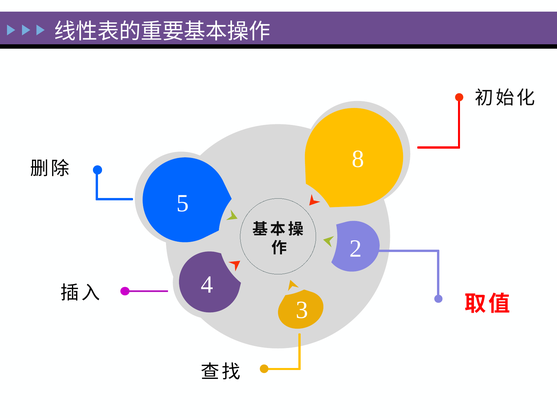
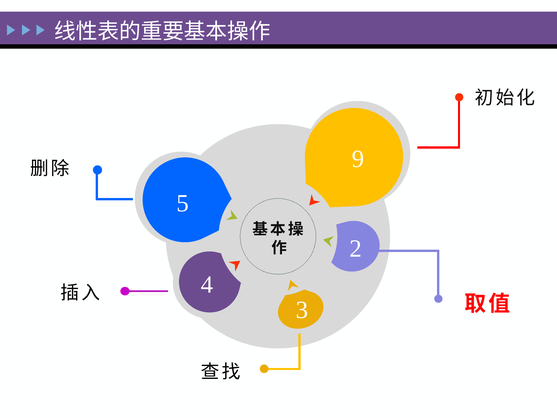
8: 8 -> 9 (358, 159)
